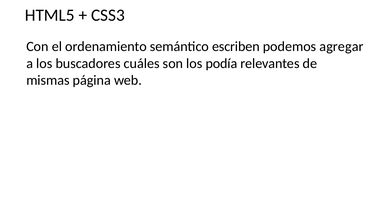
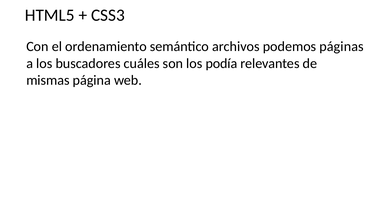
escriben: escriben -> archivos (236, 47)
agregar: agregar -> páginas (342, 47)
